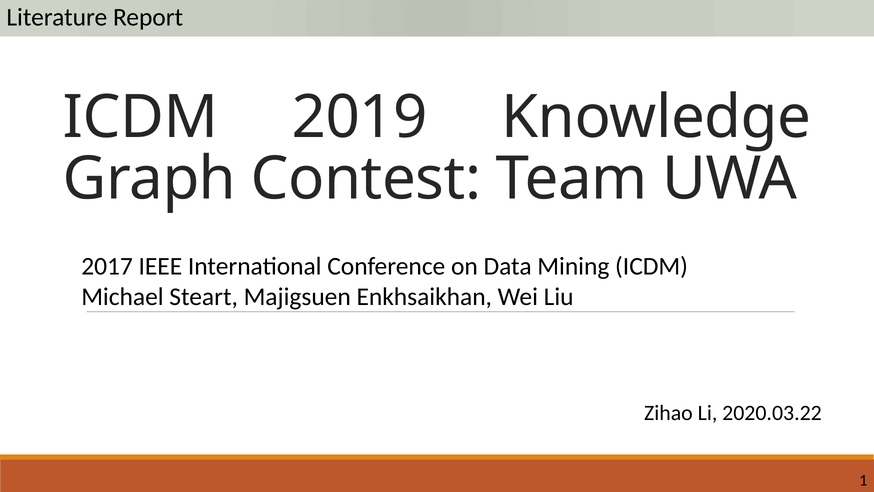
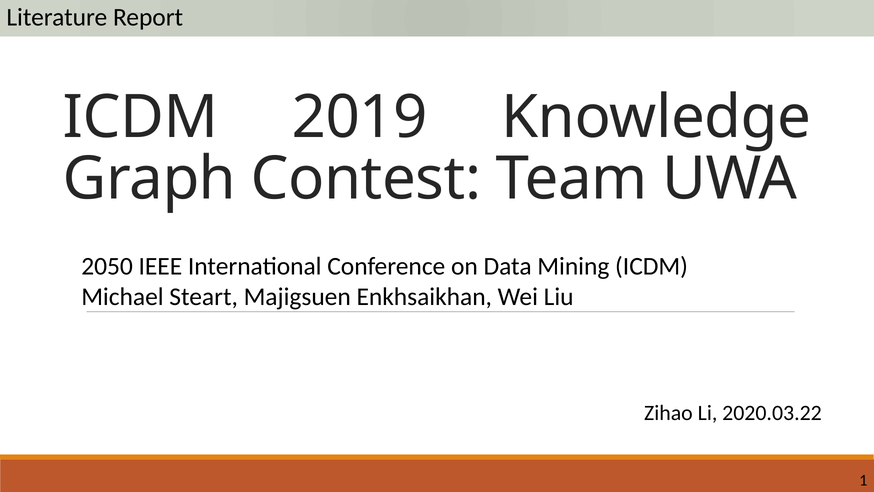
2017: 2017 -> 2050 (107, 266)
